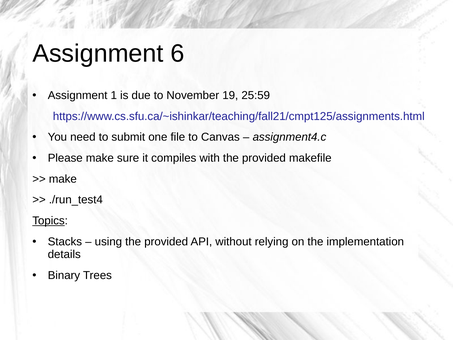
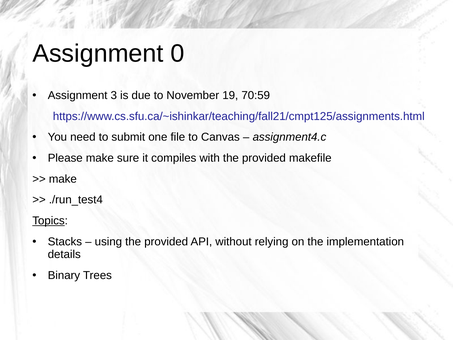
6: 6 -> 0 (177, 53)
1: 1 -> 3 (114, 95)
25:59: 25:59 -> 70:59 (256, 95)
